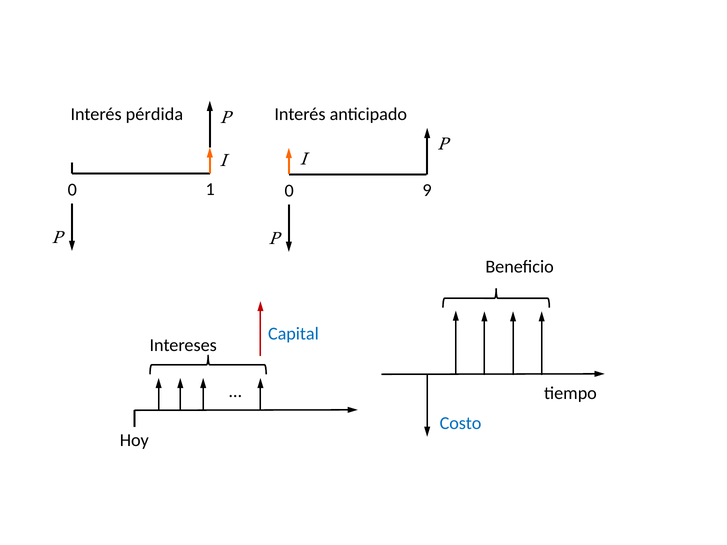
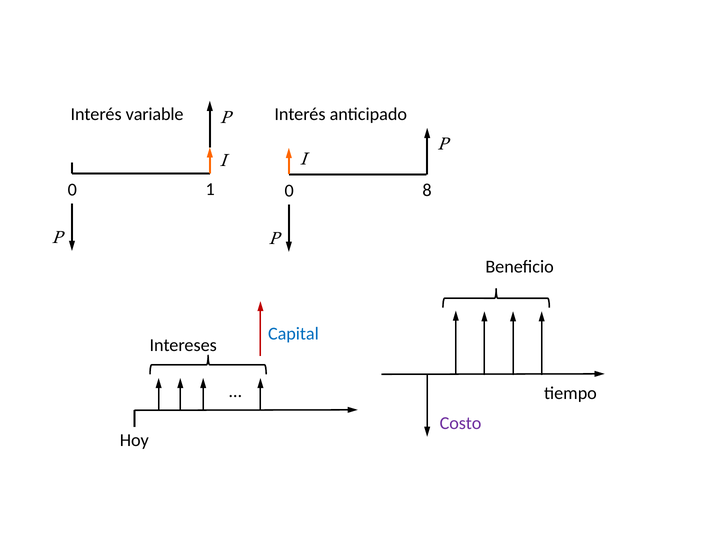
pérdida: pérdida -> variable (155, 114)
9: 9 -> 8 (427, 190)
Costo colour: blue -> purple (461, 423)
